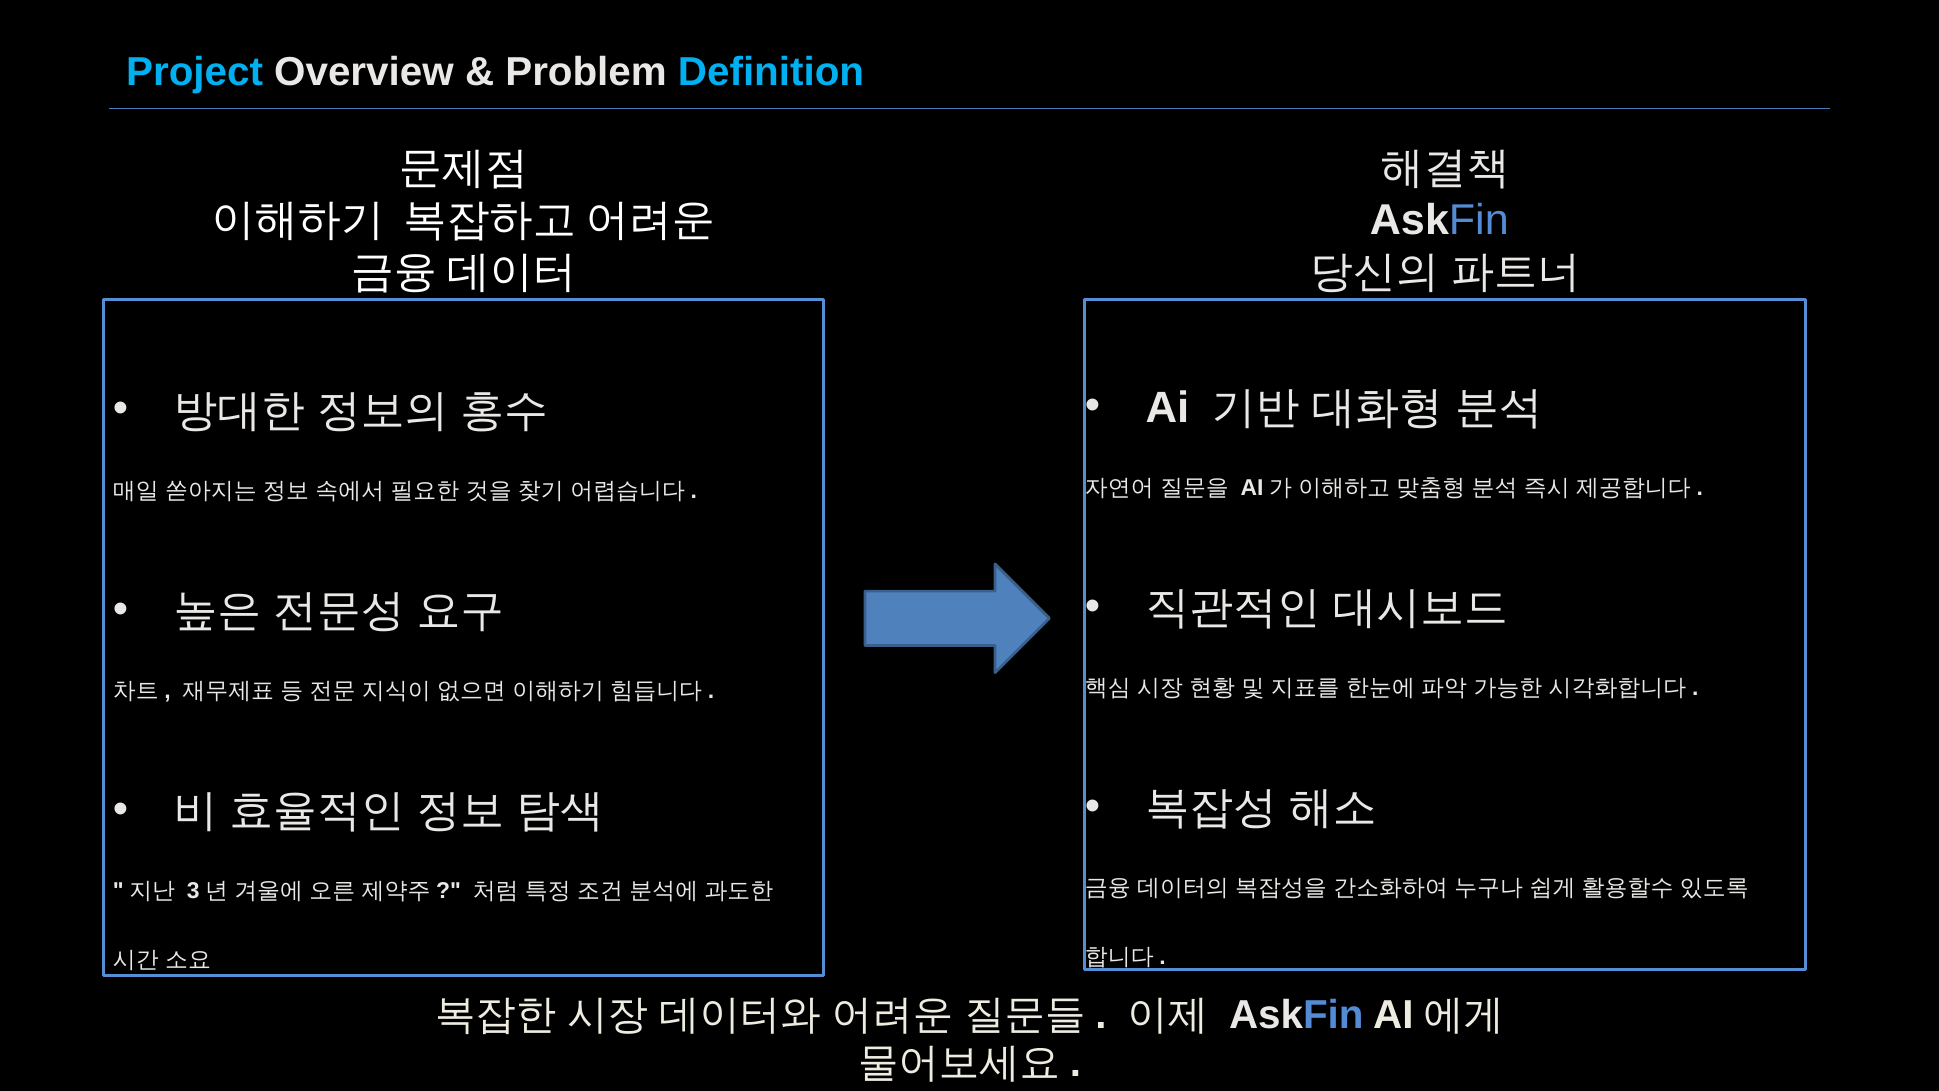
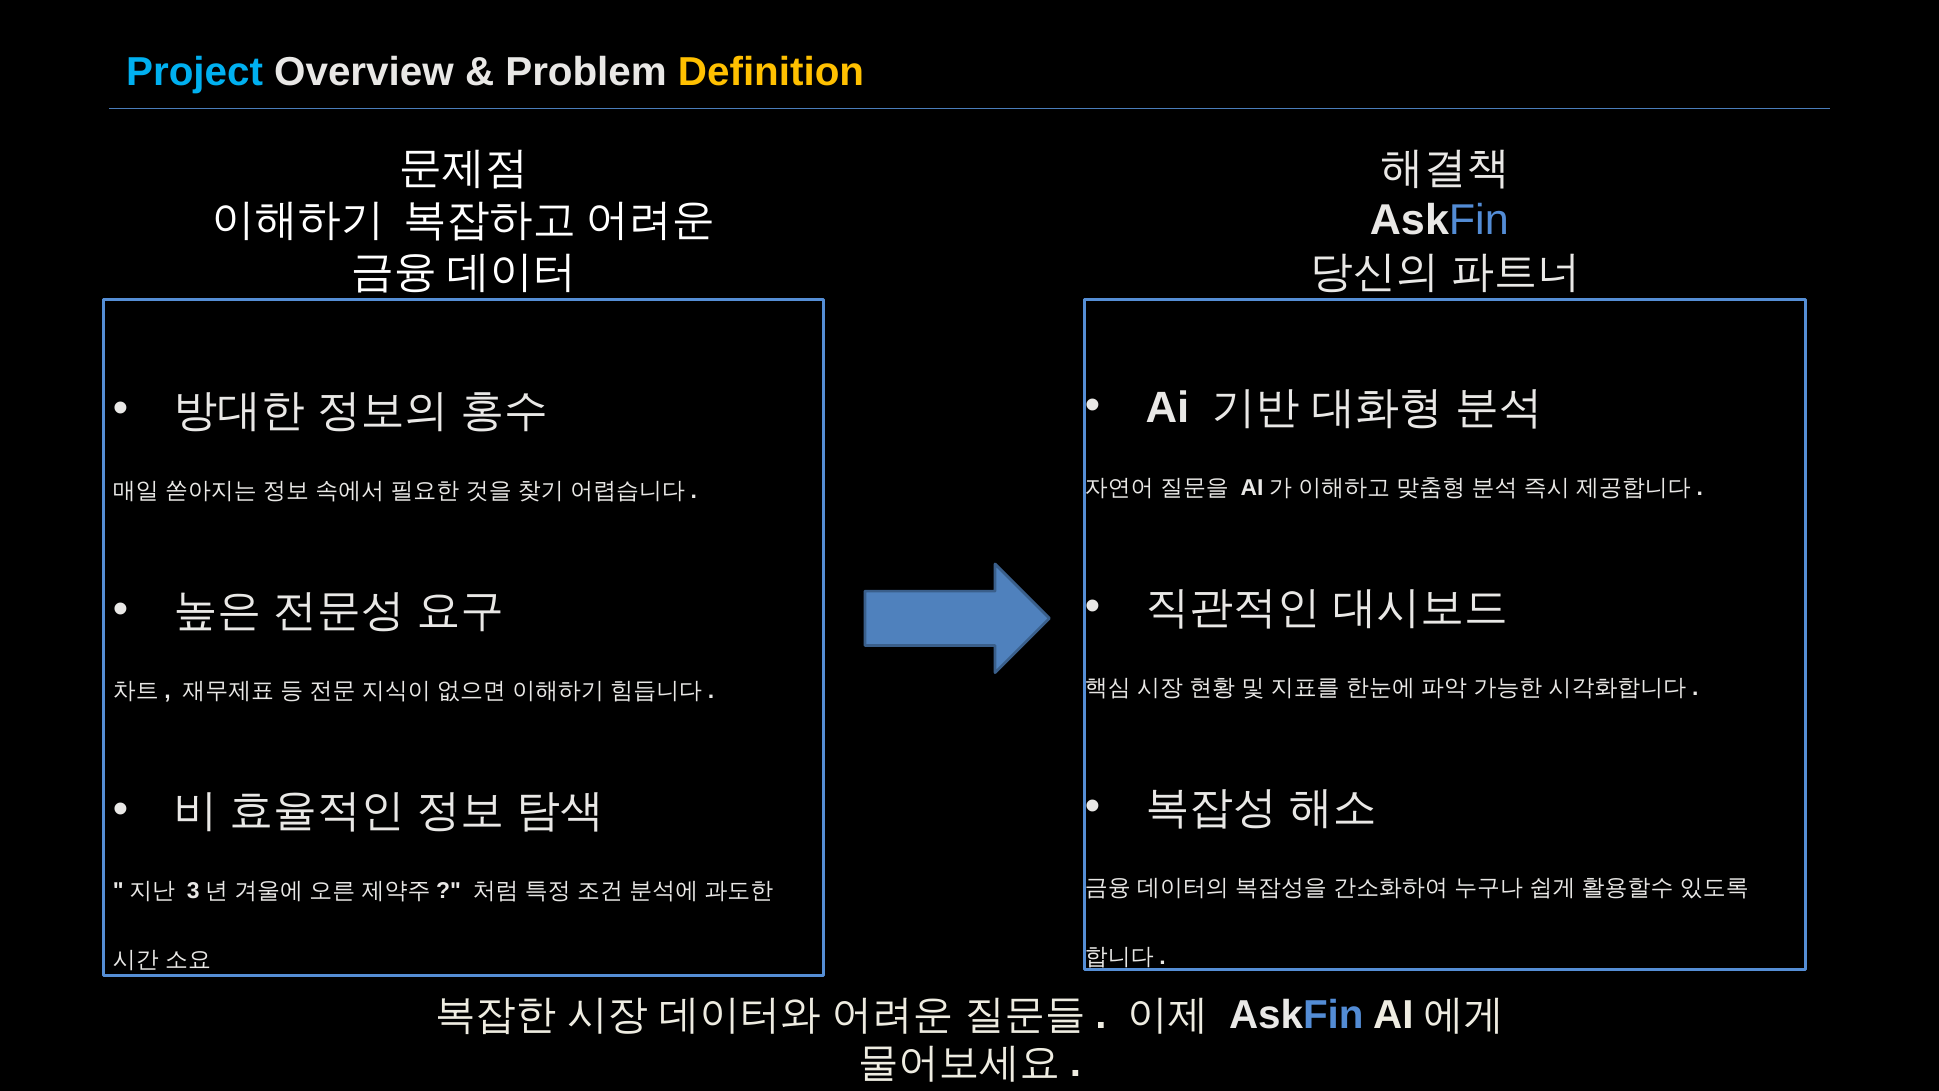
Definition colour: light blue -> yellow (771, 72)
